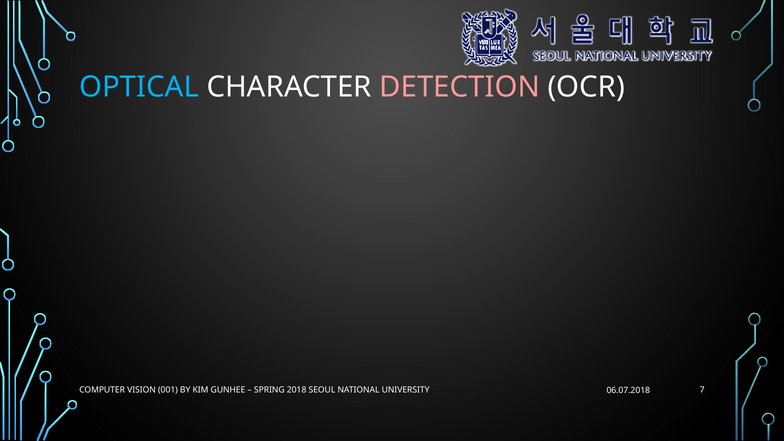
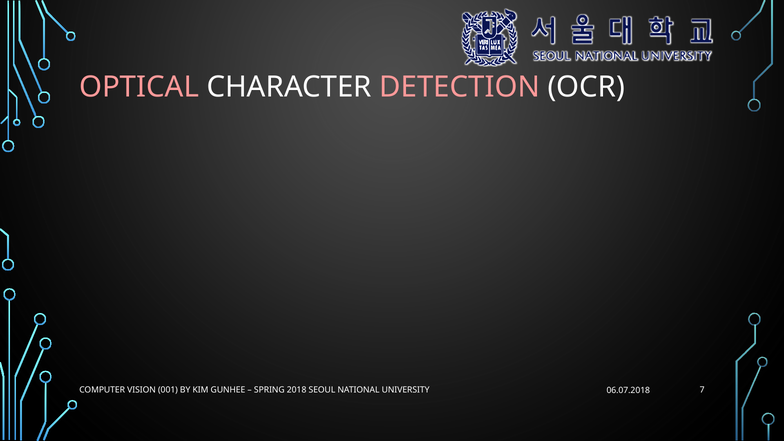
OPTICAL colour: light blue -> pink (139, 87)
